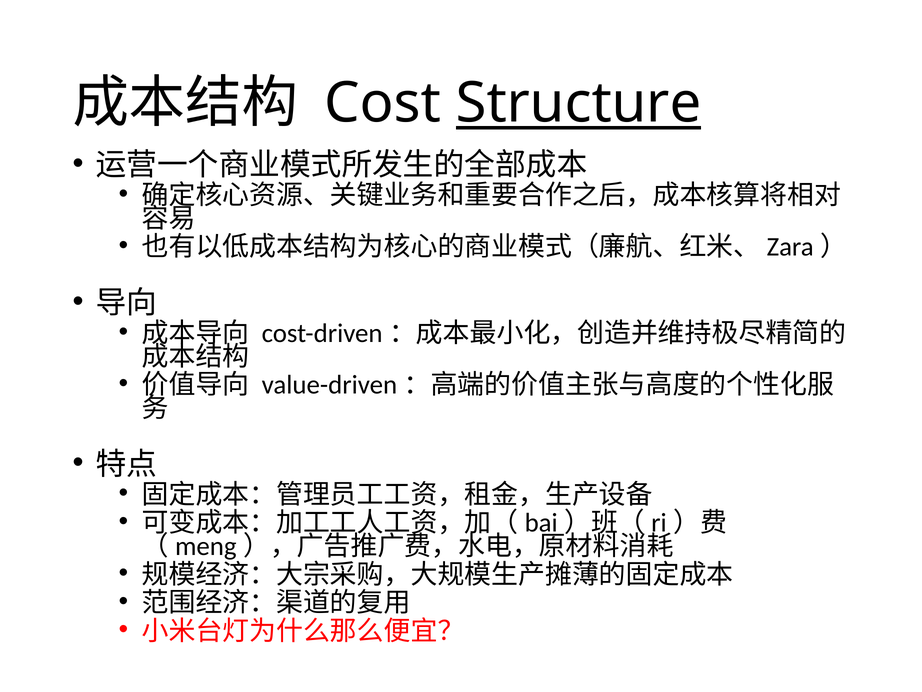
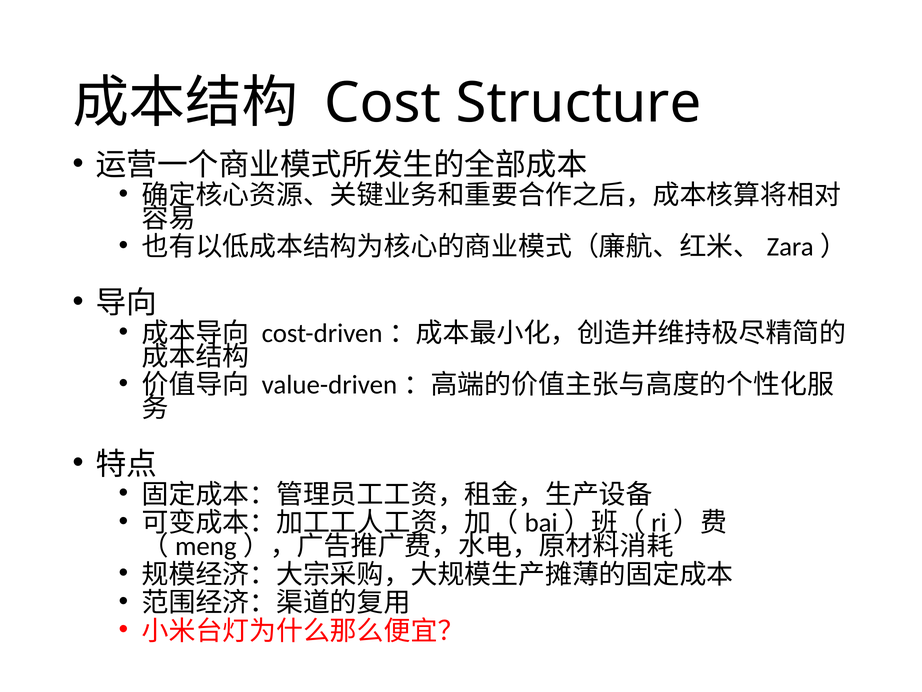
Structure underline: present -> none (579, 103)
